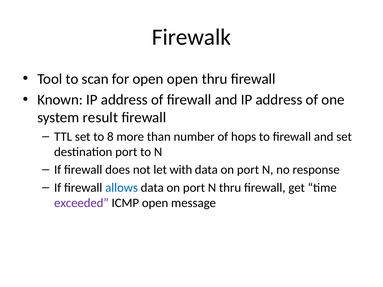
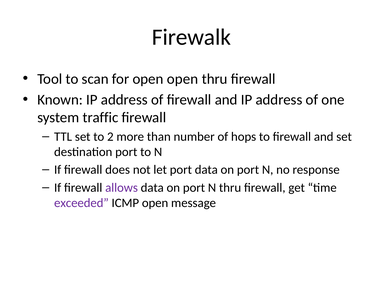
result: result -> traffic (100, 118)
8: 8 -> 2 (110, 137)
let with: with -> port (181, 170)
allows colour: blue -> purple (122, 188)
